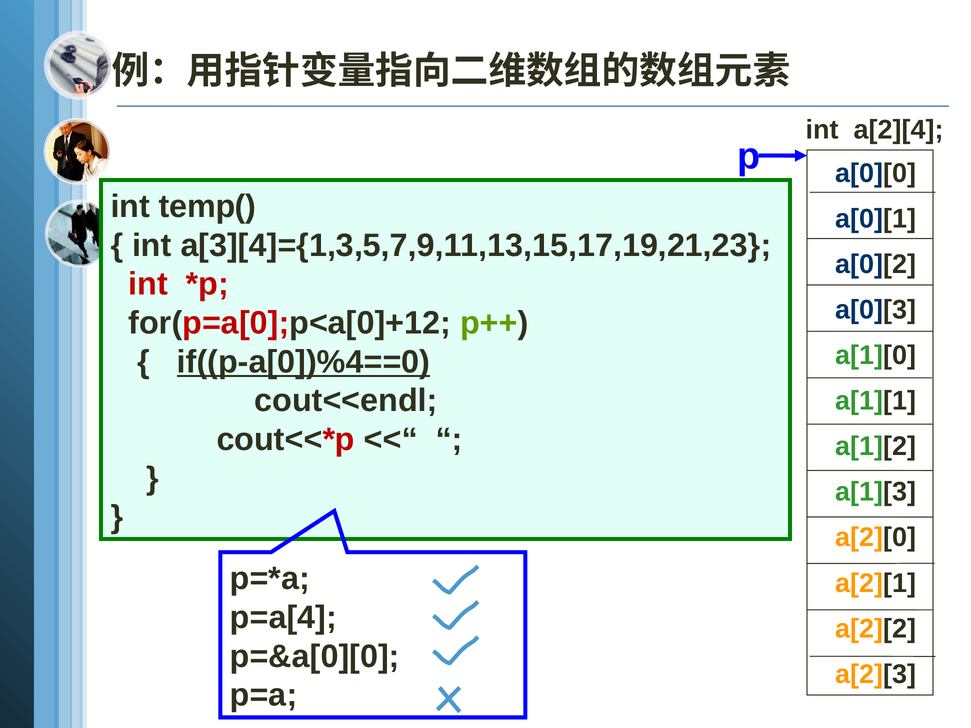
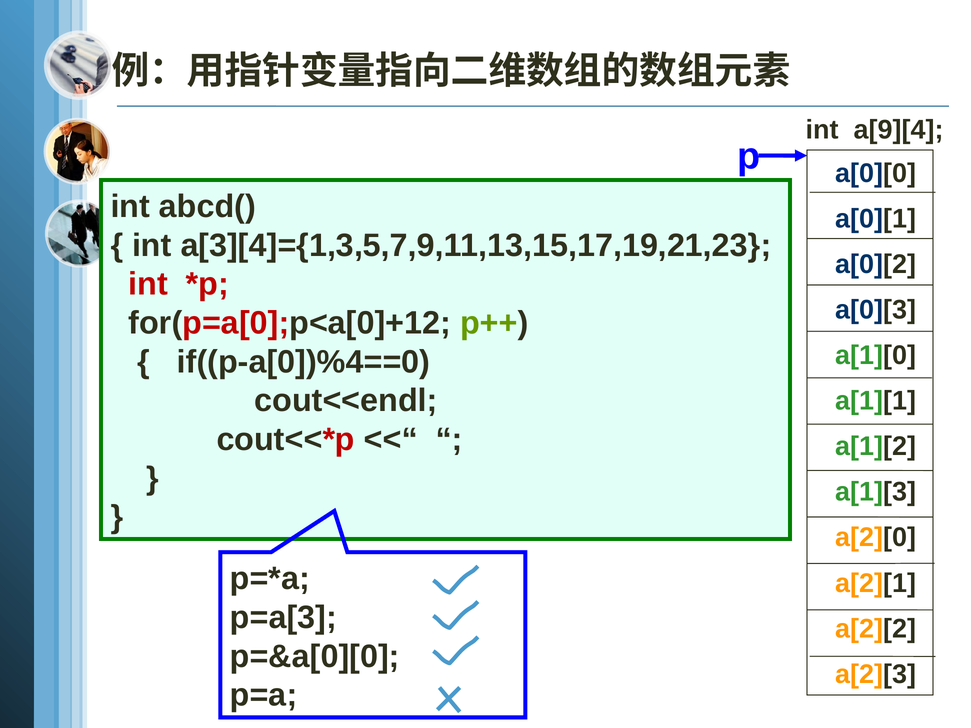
a[2][4: a[2][4 -> a[9][4 (899, 130)
temp(: temp( -> abcd( (207, 207)
if((p-a[0])%4==0 underline: present -> none (304, 362)
p=a[4: p=a[4 -> p=a[3 (283, 618)
